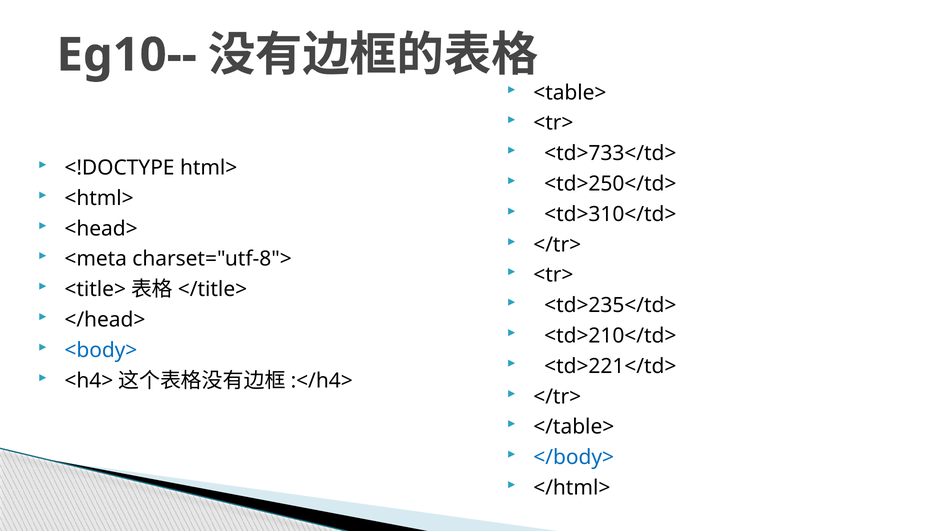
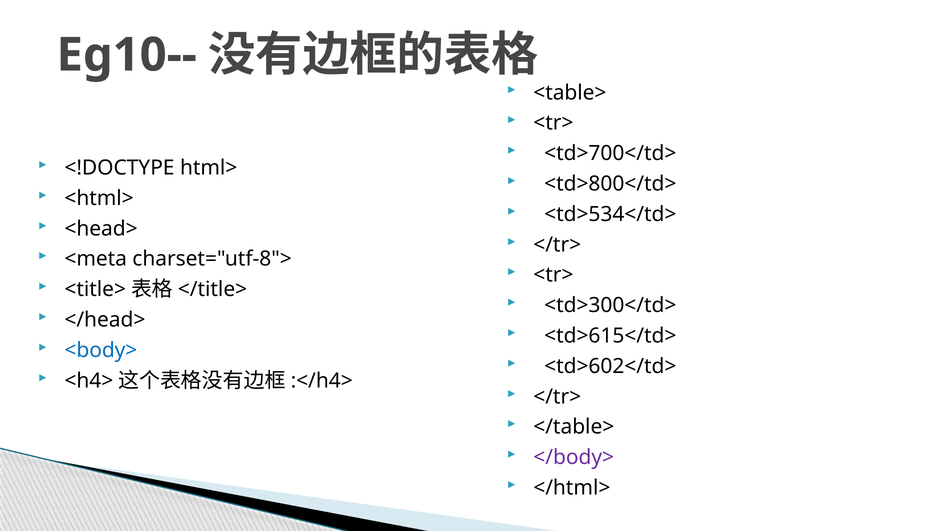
<td>733</td>: <td>733</td> -> <td>700</td> (610, 153)
<td>250</td>: <td>250</td> -> <td>800</td> (610, 184)
<td>310</td>: <td>310</td> -> <td>534</td> (610, 214)
<td>235</td>: <td>235</td> -> <td>300</td> (610, 305)
<td>210</td>: <td>210</td> -> <td>615</td> (610, 336)
<td>221</td>: <td>221</td> -> <td>602</td> (610, 366)
</body> colour: blue -> purple (574, 457)
